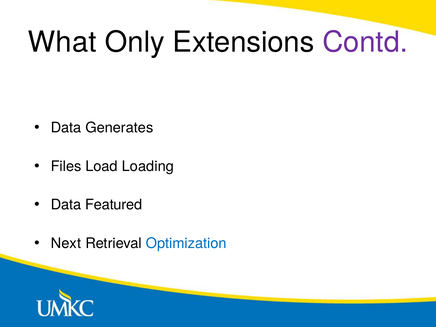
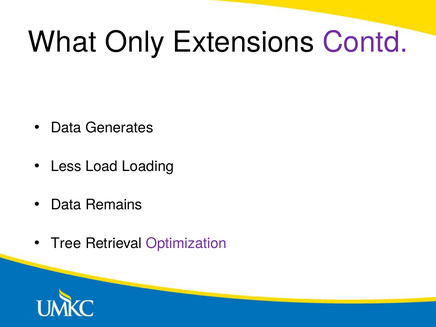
Files: Files -> Less (66, 166)
Featured: Featured -> Remains (114, 205)
Next: Next -> Tree (66, 243)
Optimization colour: blue -> purple (186, 243)
